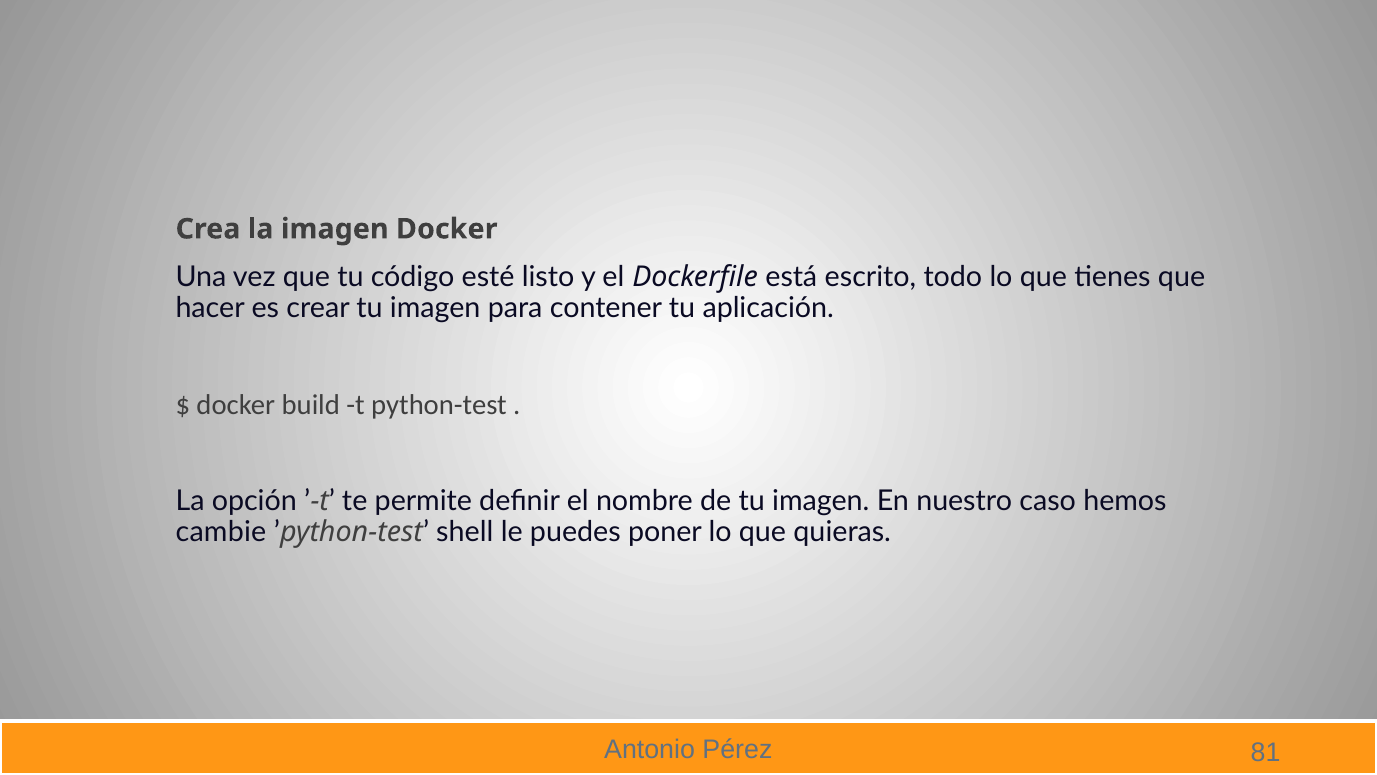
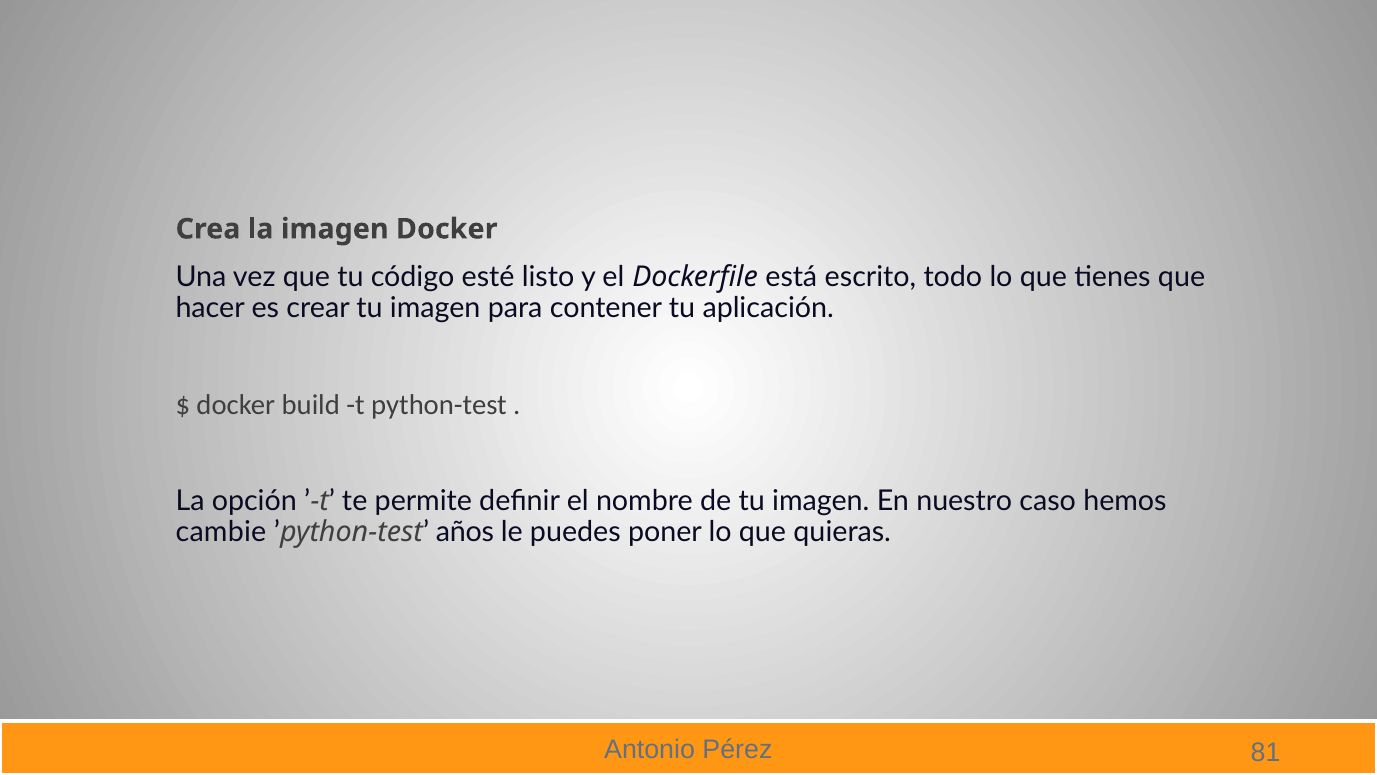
shell: shell -> años (465, 532)
